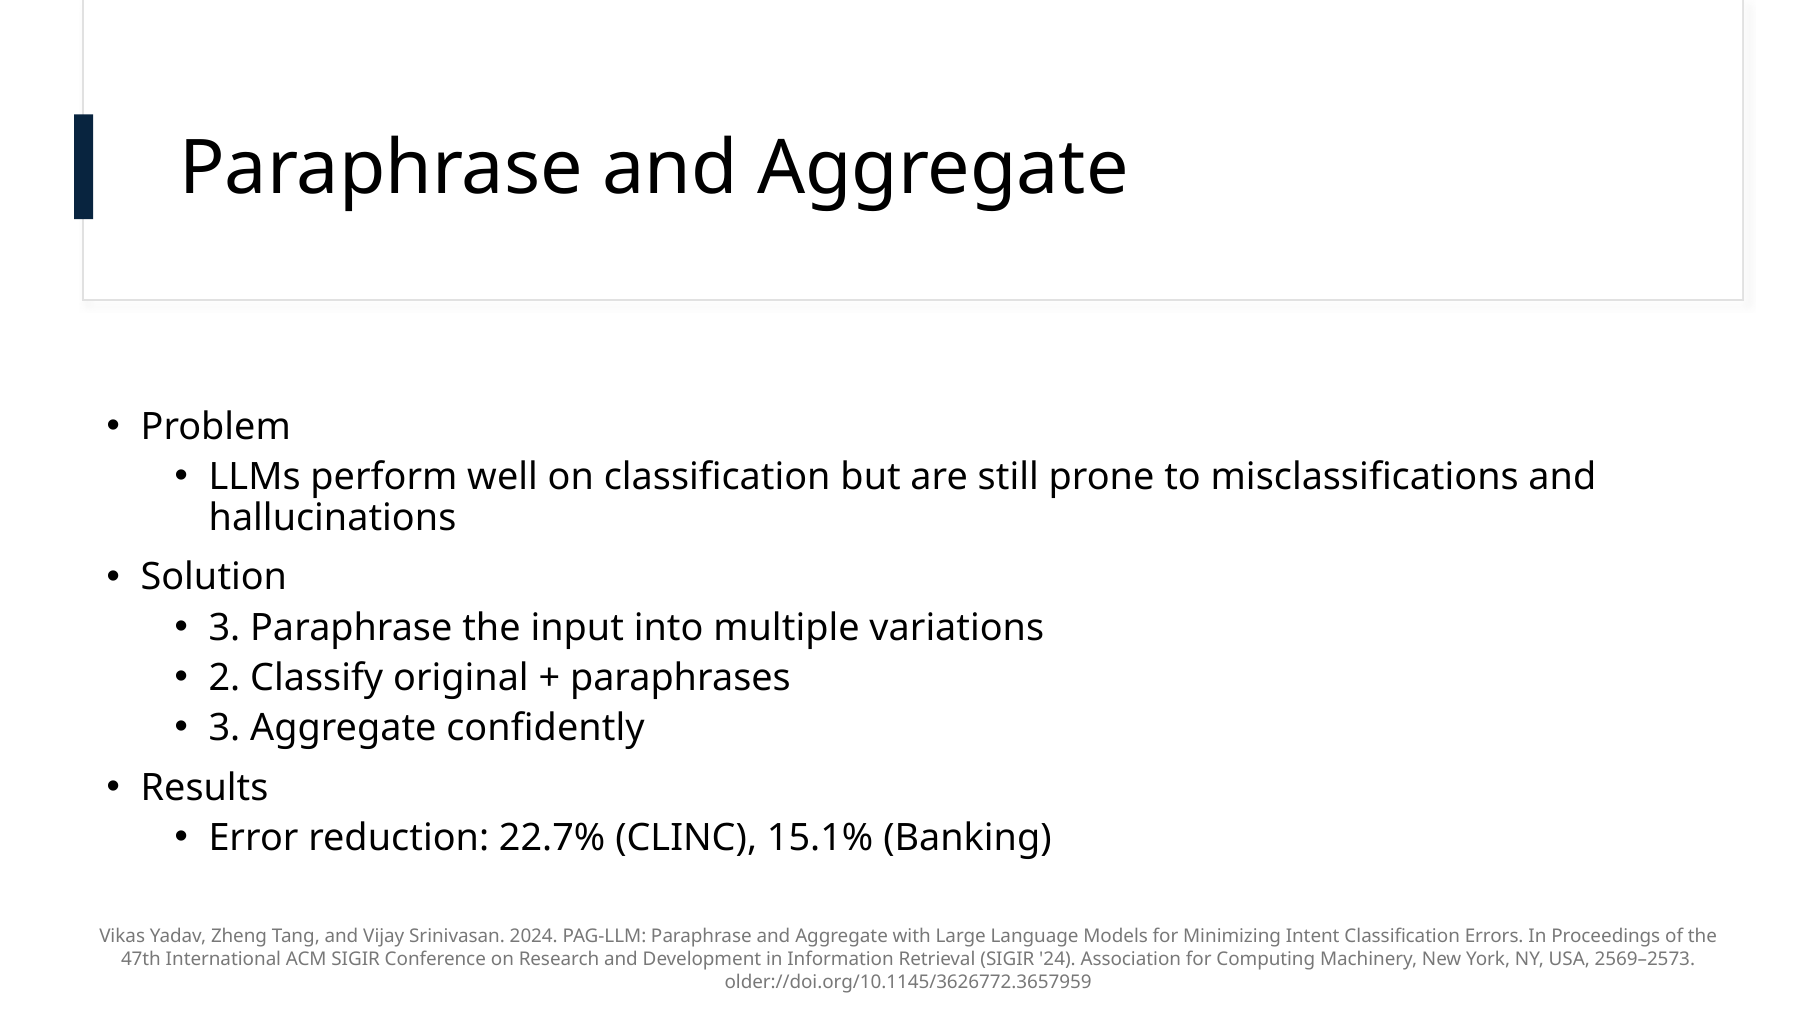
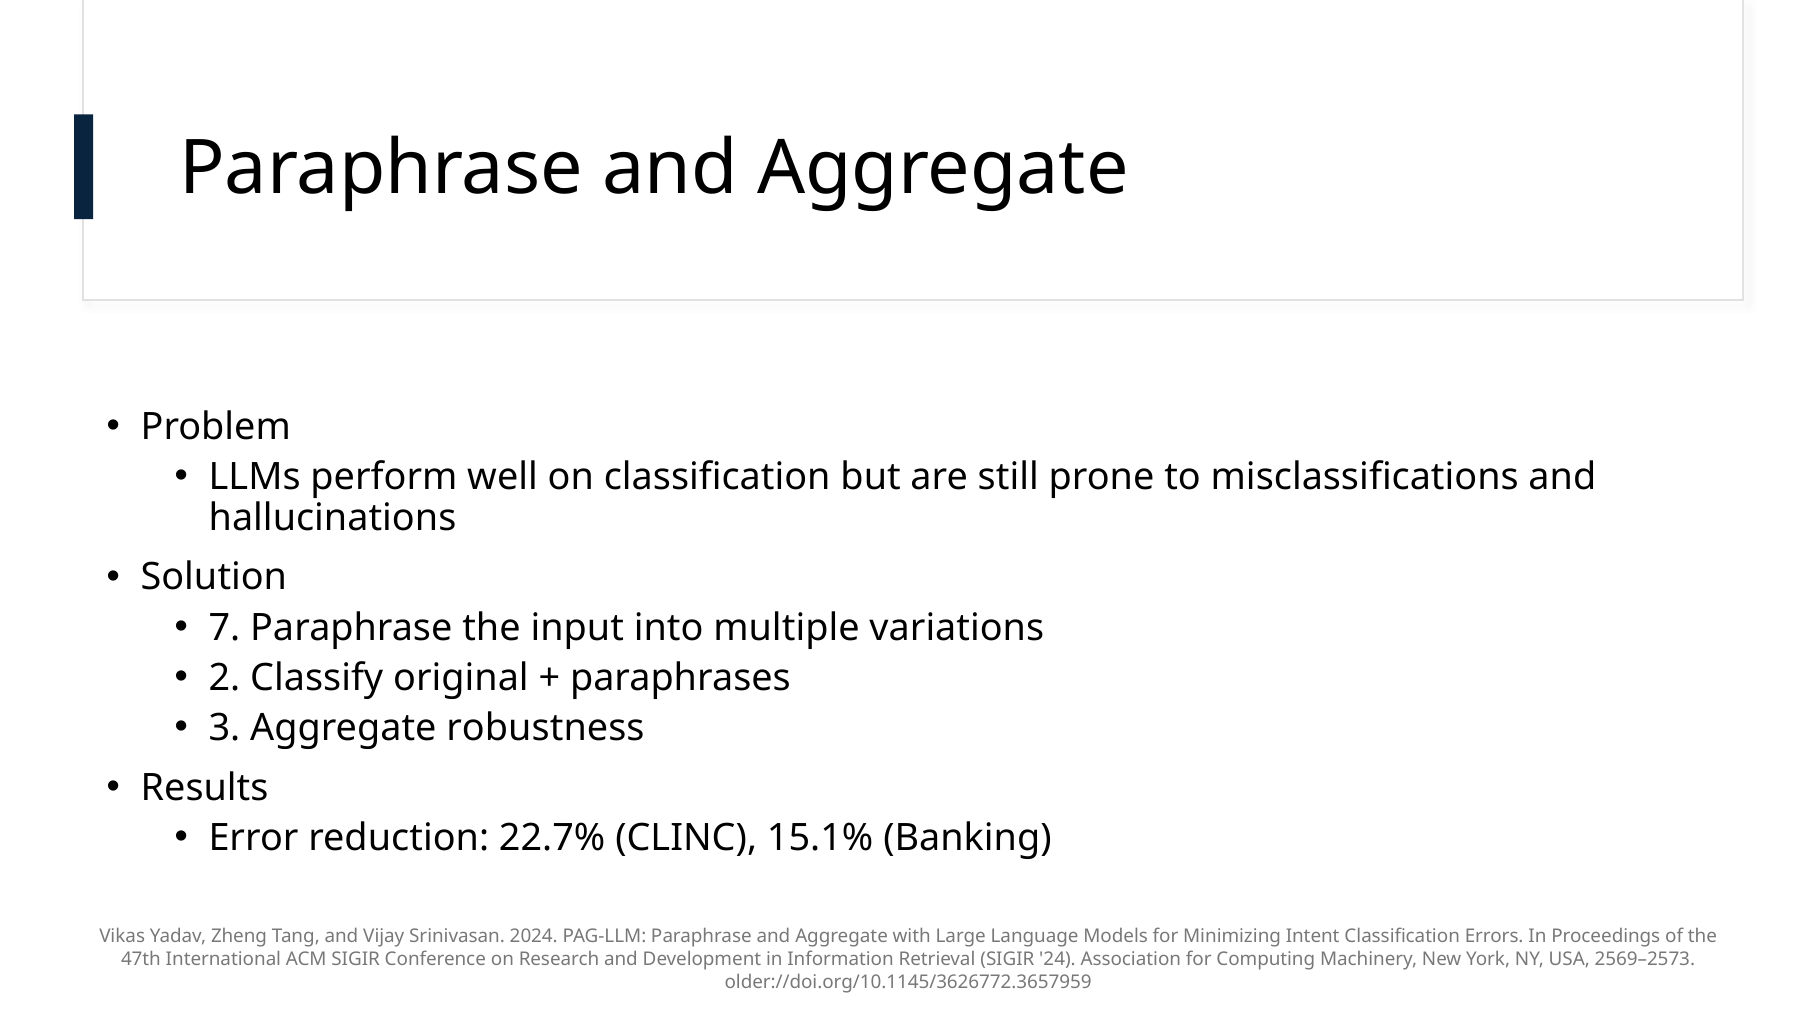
3: 3 -> 7 (225, 628)
confidently: confidently -> robustness (545, 728)
